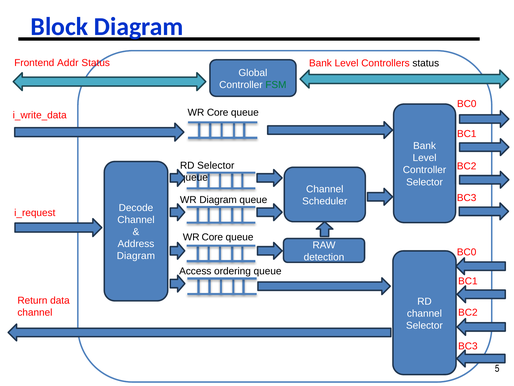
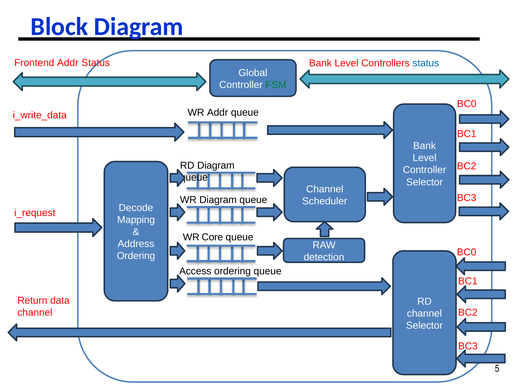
status colour: black -> blue (426, 63)
Core: Core -> Addr (218, 113)
RD Selector: Selector -> Diagram (216, 165)
Channel: Channel -> Mapping (136, 220)
Diagram: Diagram -> Ordering (136, 256)
